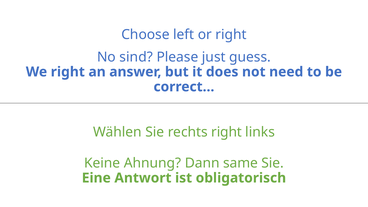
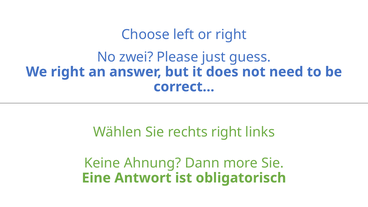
sind: sind -> zwei (136, 57)
same: same -> more (241, 163)
